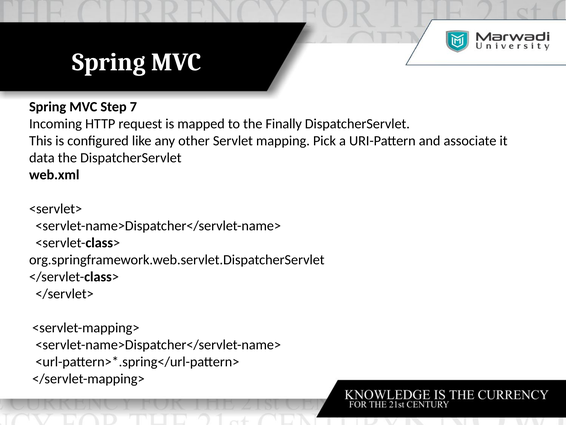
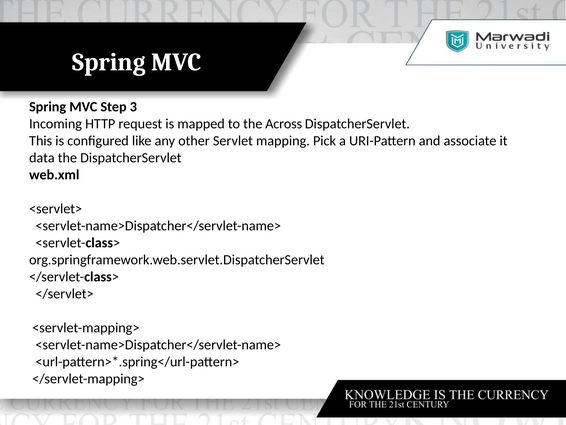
7: 7 -> 3 (133, 107)
Finally: Finally -> Across (284, 124)
